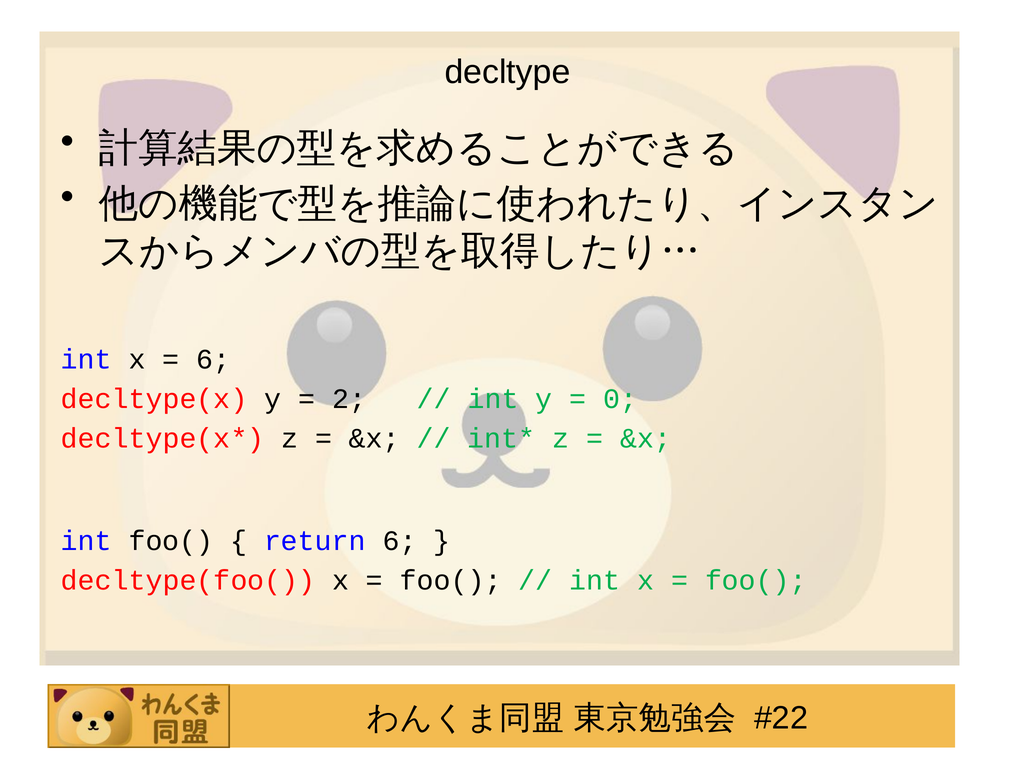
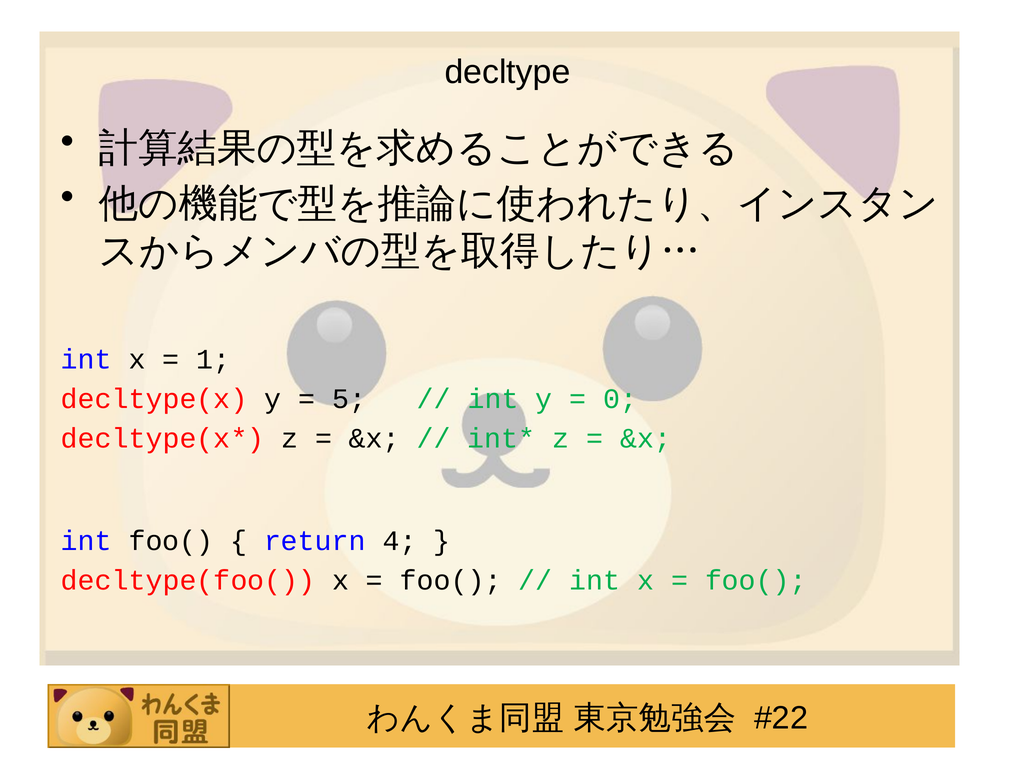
6: 6 -> 1 (213, 360)
2: 2 -> 5 (349, 399)
return 6: 6 -> 4 (400, 541)
